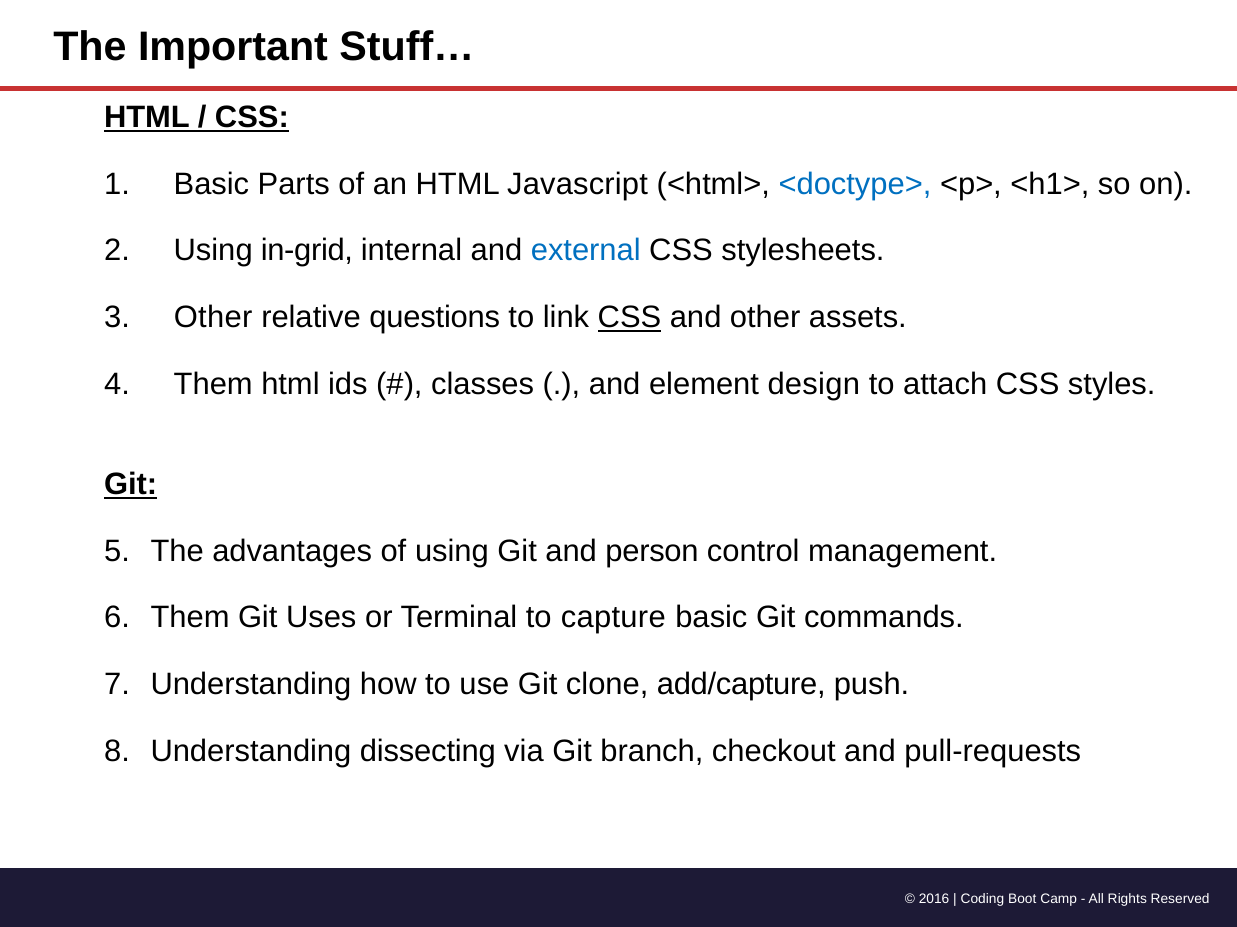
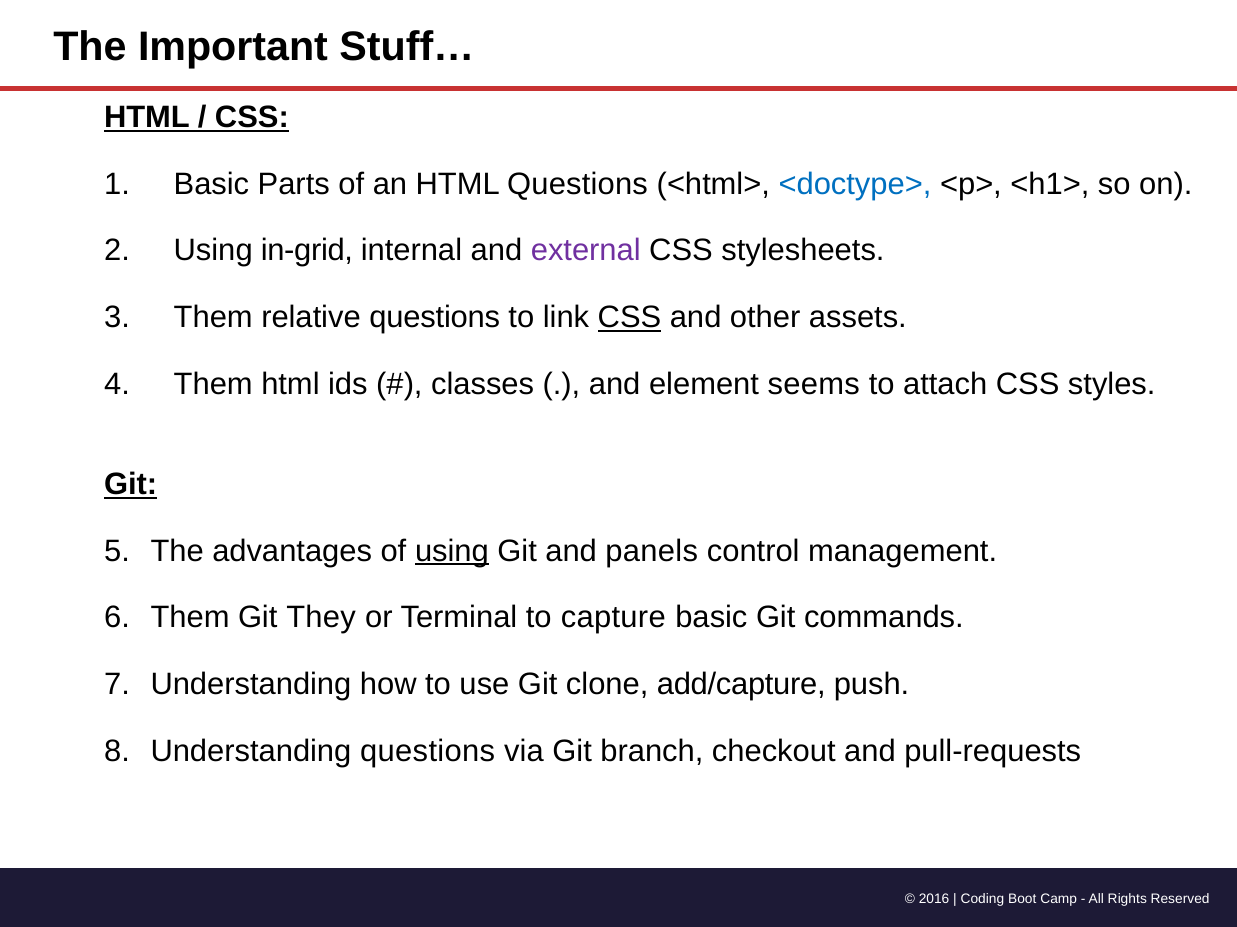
HTML Javascript: Javascript -> Questions (578, 184)
external colour: blue -> purple (586, 251)
Other: Other -> Them (213, 318)
design: design -> seems (814, 384)
using underline: none -> present (452, 551)
person: person -> panels (652, 551)
Uses: Uses -> They (321, 618)
Understanding dissecting: dissecting -> questions (428, 752)
